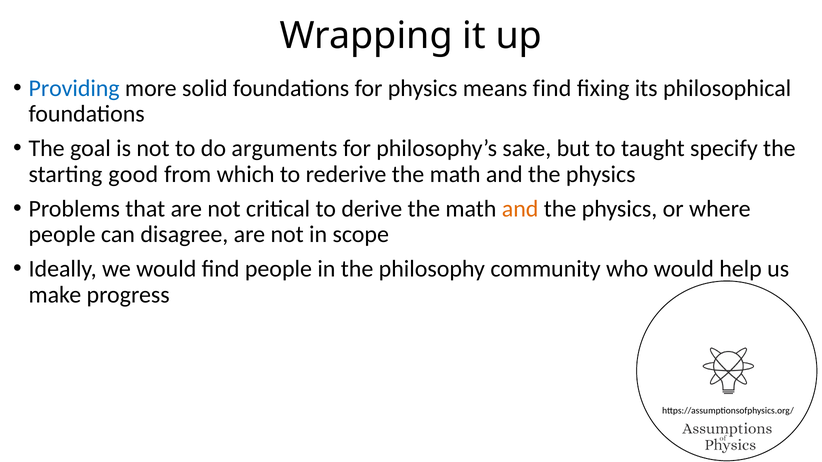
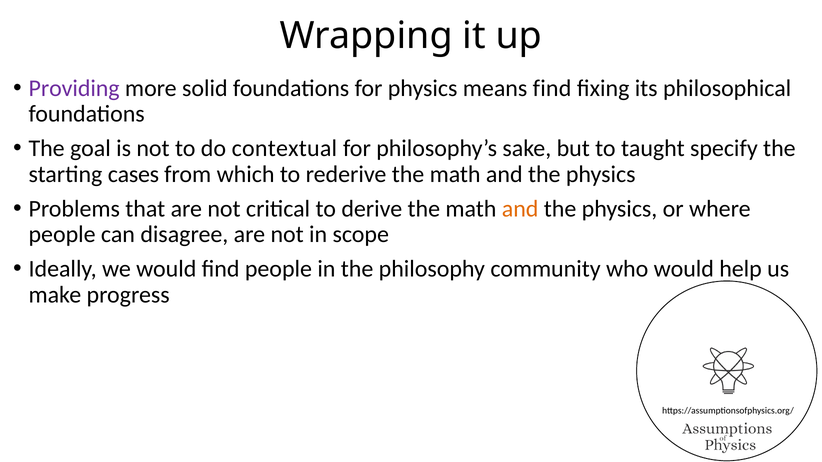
Providing colour: blue -> purple (74, 88)
arguments: arguments -> contextual (284, 149)
good: good -> cases (133, 174)
